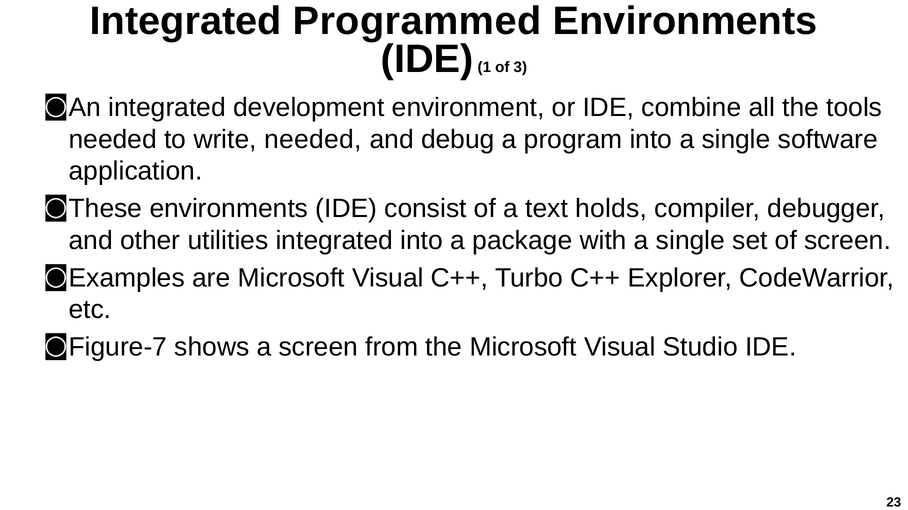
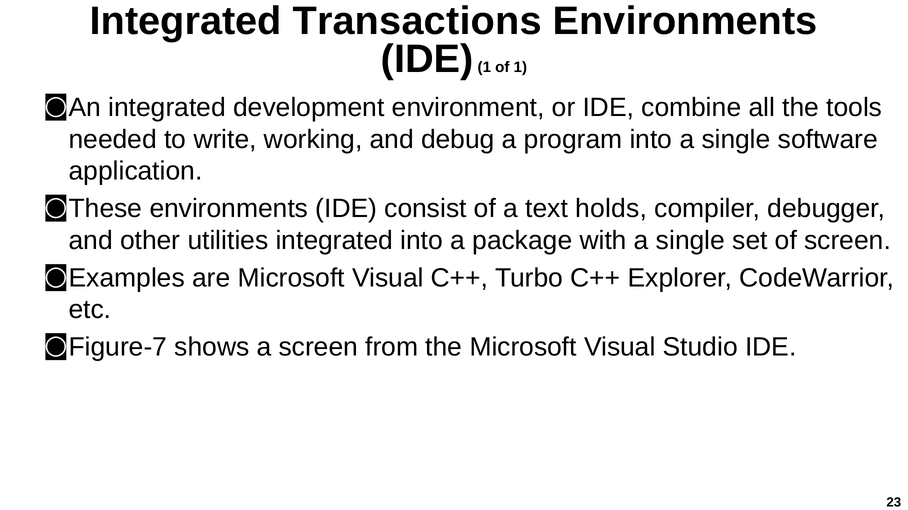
Programmed: Programmed -> Transactions (417, 21)
of 3: 3 -> 1 (520, 67)
write needed: needed -> working (313, 140)
